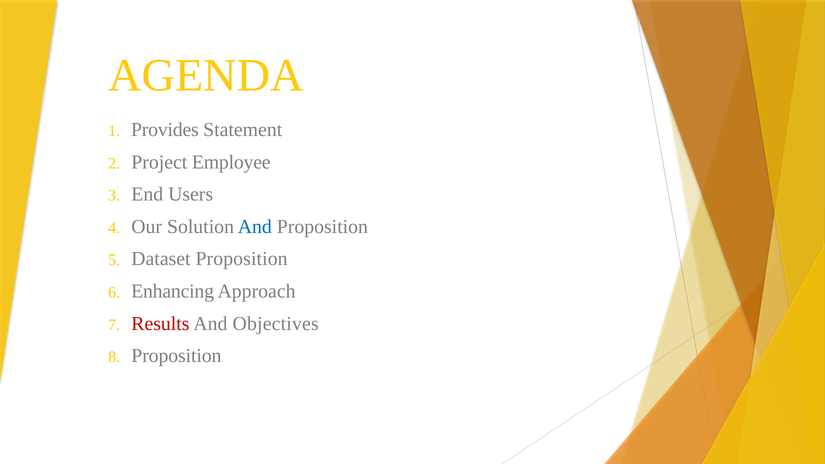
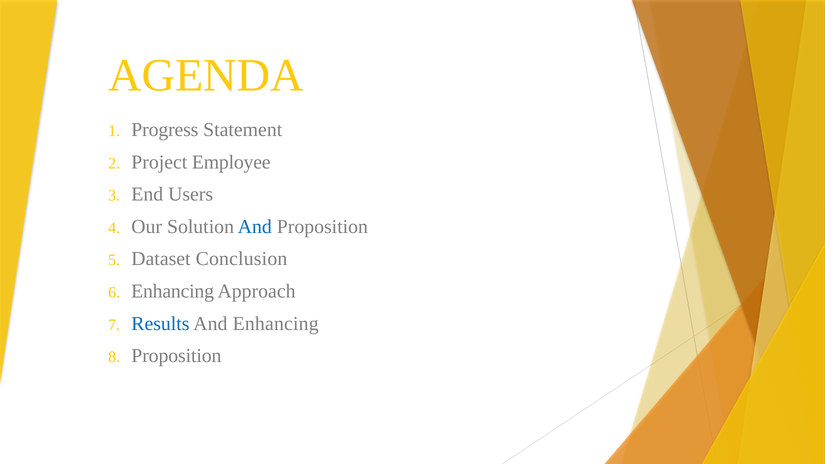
Provides: Provides -> Progress (165, 130)
Dataset Proposition: Proposition -> Conclusion (242, 259)
Results colour: red -> blue (160, 324)
And Objectives: Objectives -> Enhancing (276, 324)
